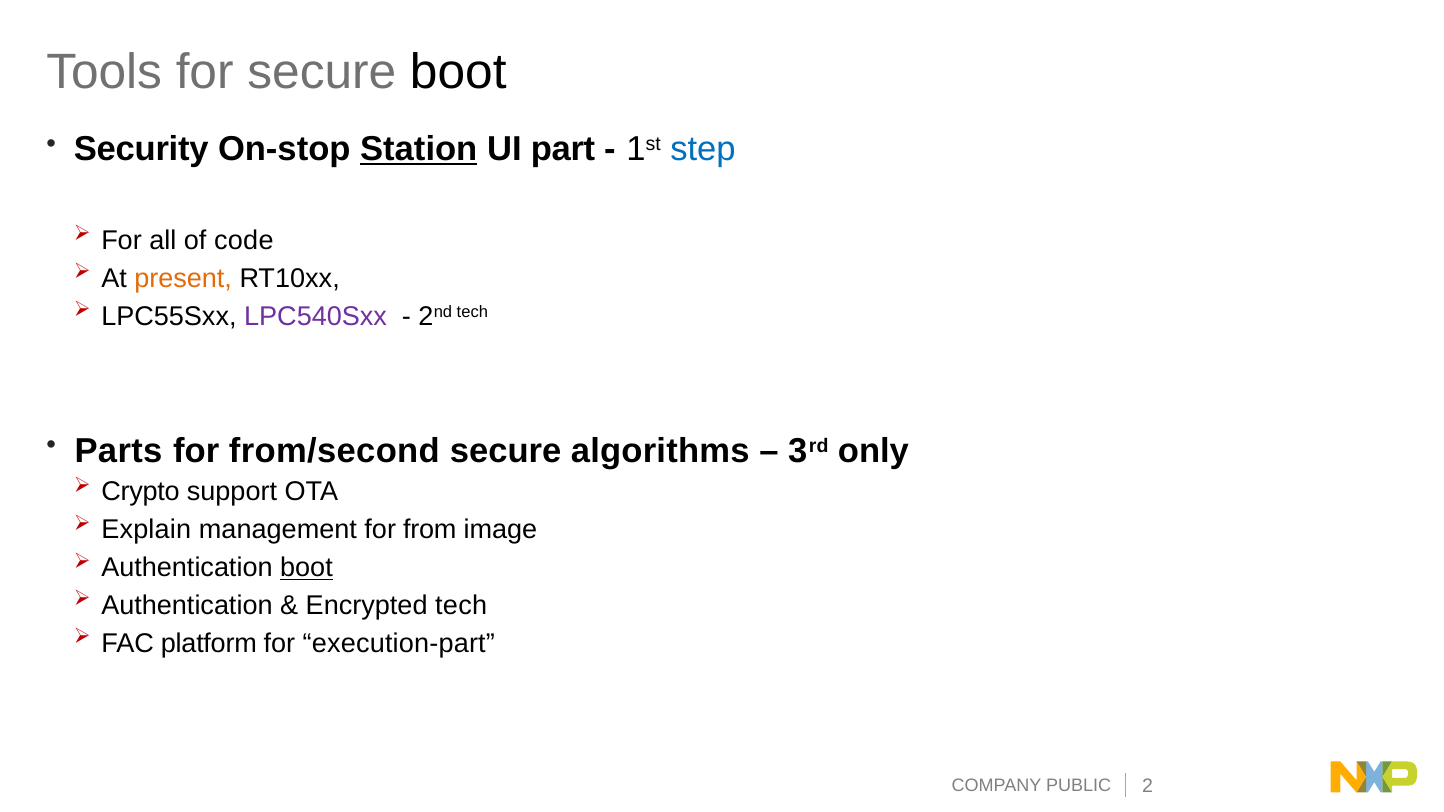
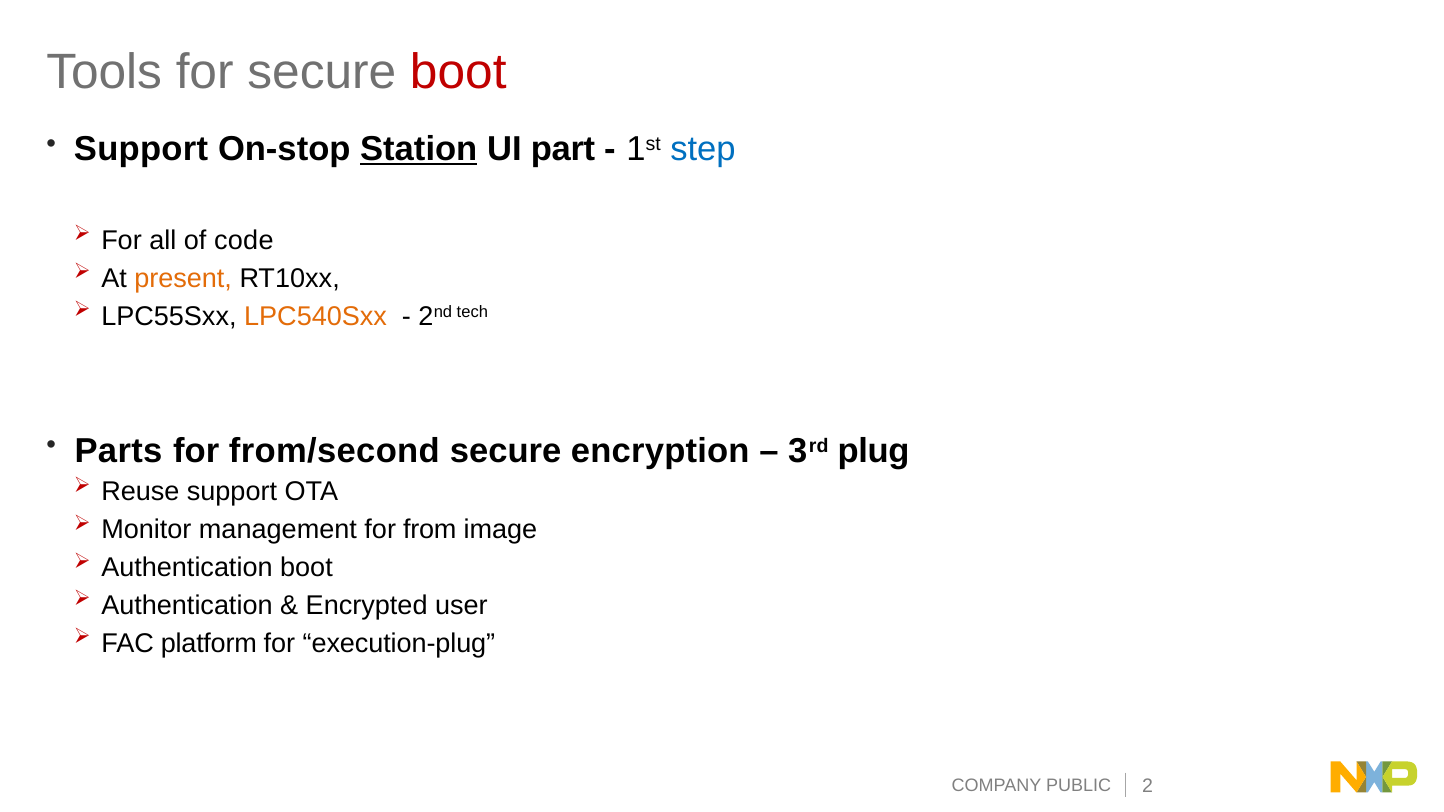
boot colour: black -> red (458, 72)
Security: Security -> Support (141, 149)
LPC540Sxx colour: purple -> orange (316, 317)
algorithms: algorithms -> encryption (660, 451)
only: only -> plug (874, 451)
Crypto: Crypto -> Reuse (140, 492)
Explain: Explain -> Monitor (146, 530)
boot underline: present -> none (306, 568)
Encrypted tech: tech -> user (461, 606)
execution-part: execution-part -> execution-plug (399, 644)
